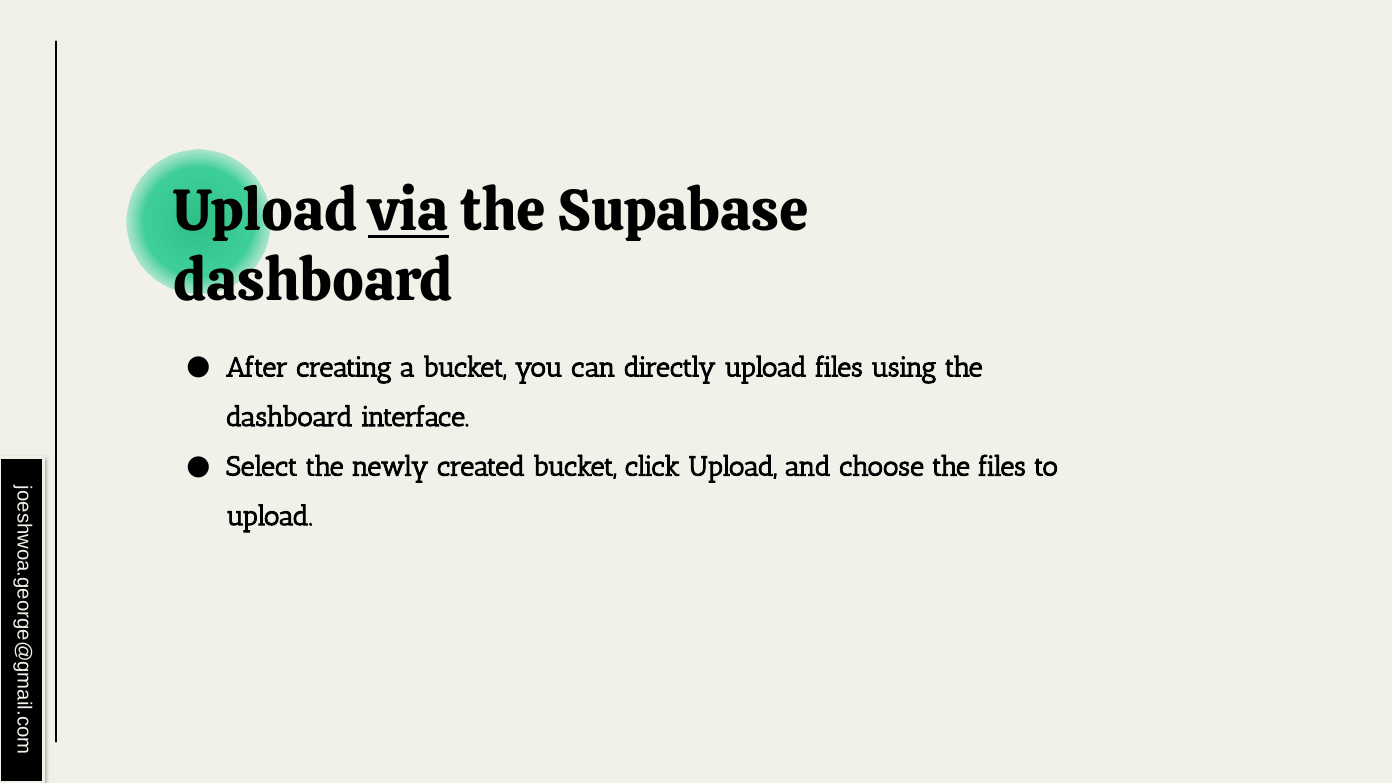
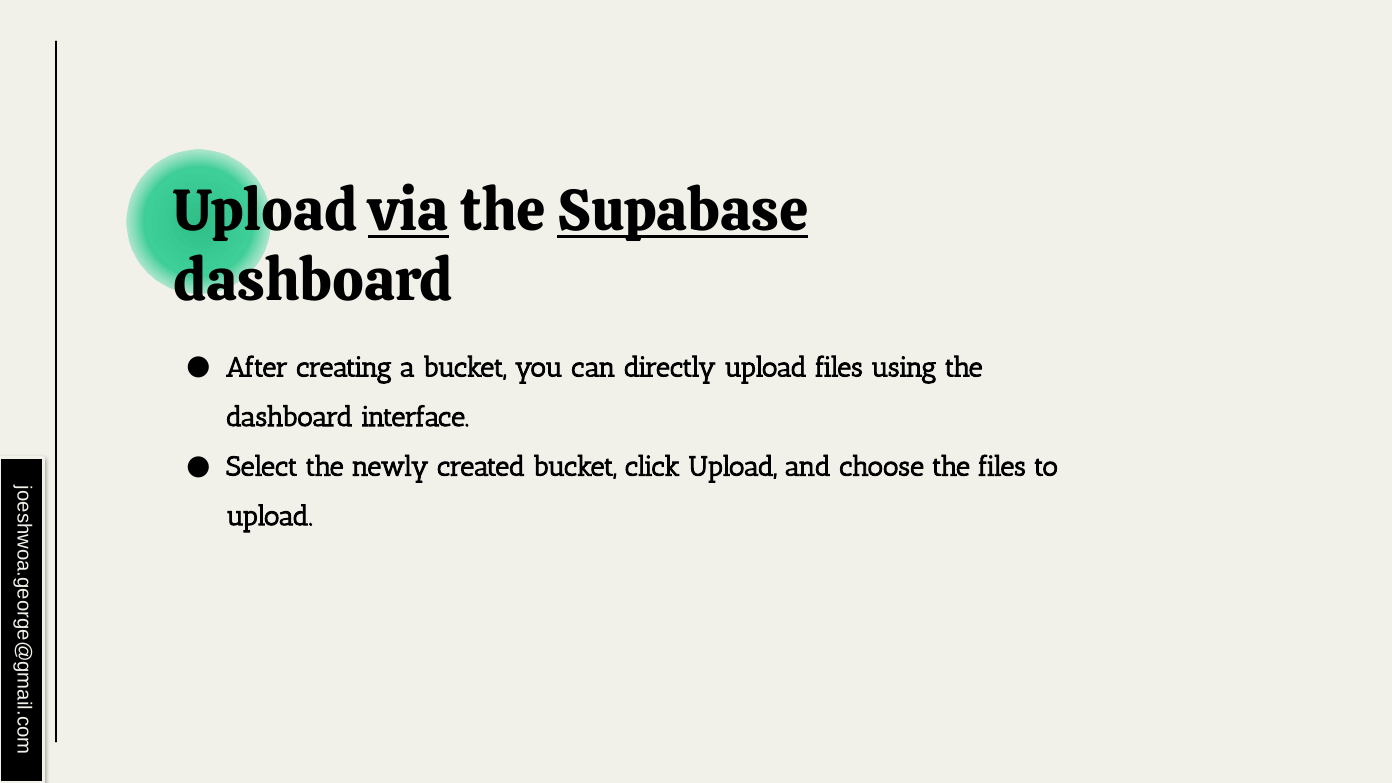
Supabase underline: none -> present (683, 212)
